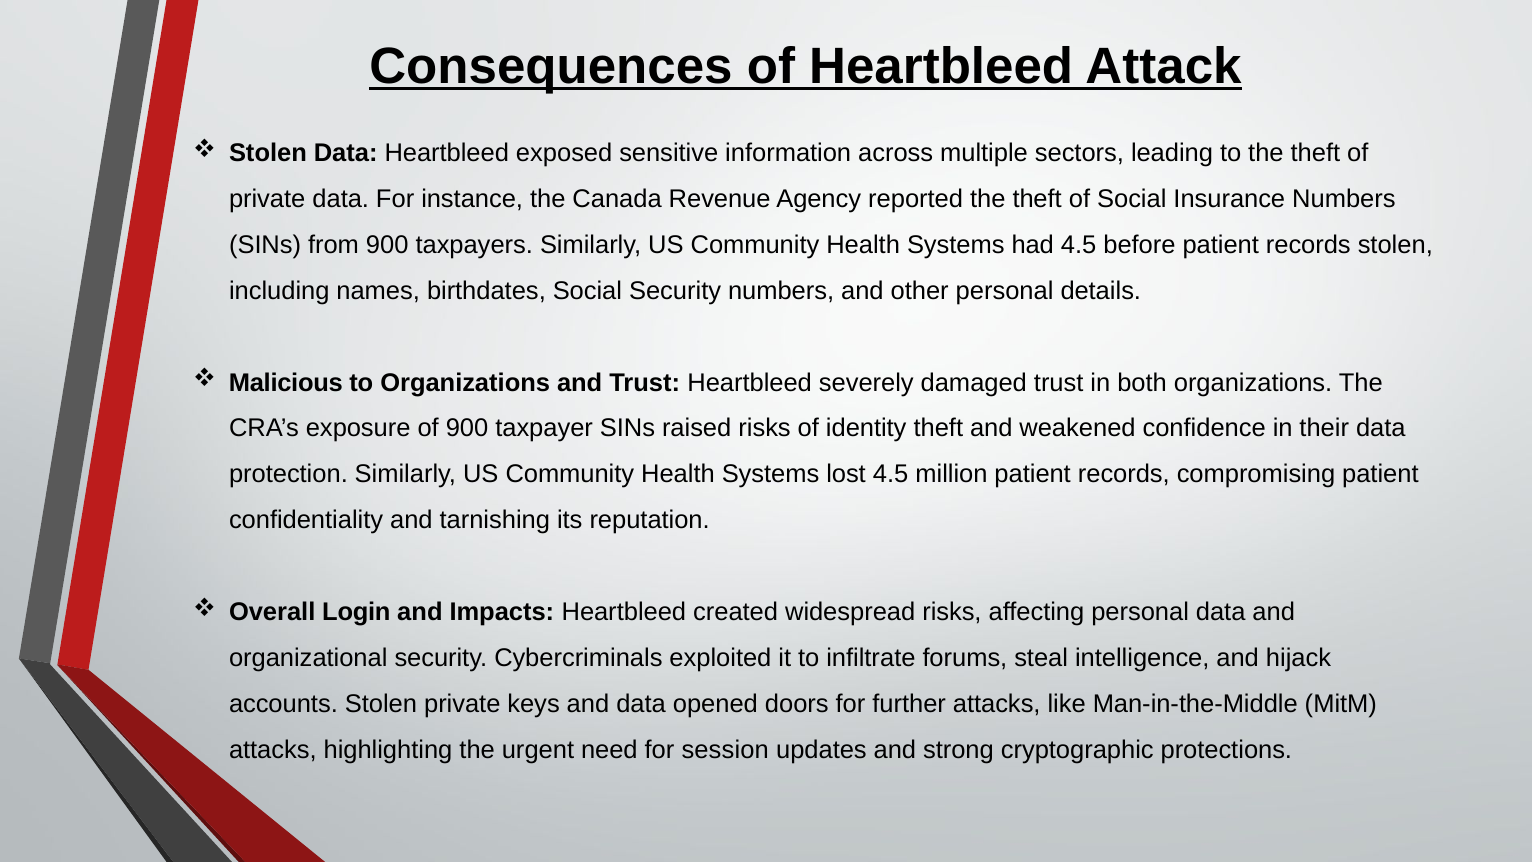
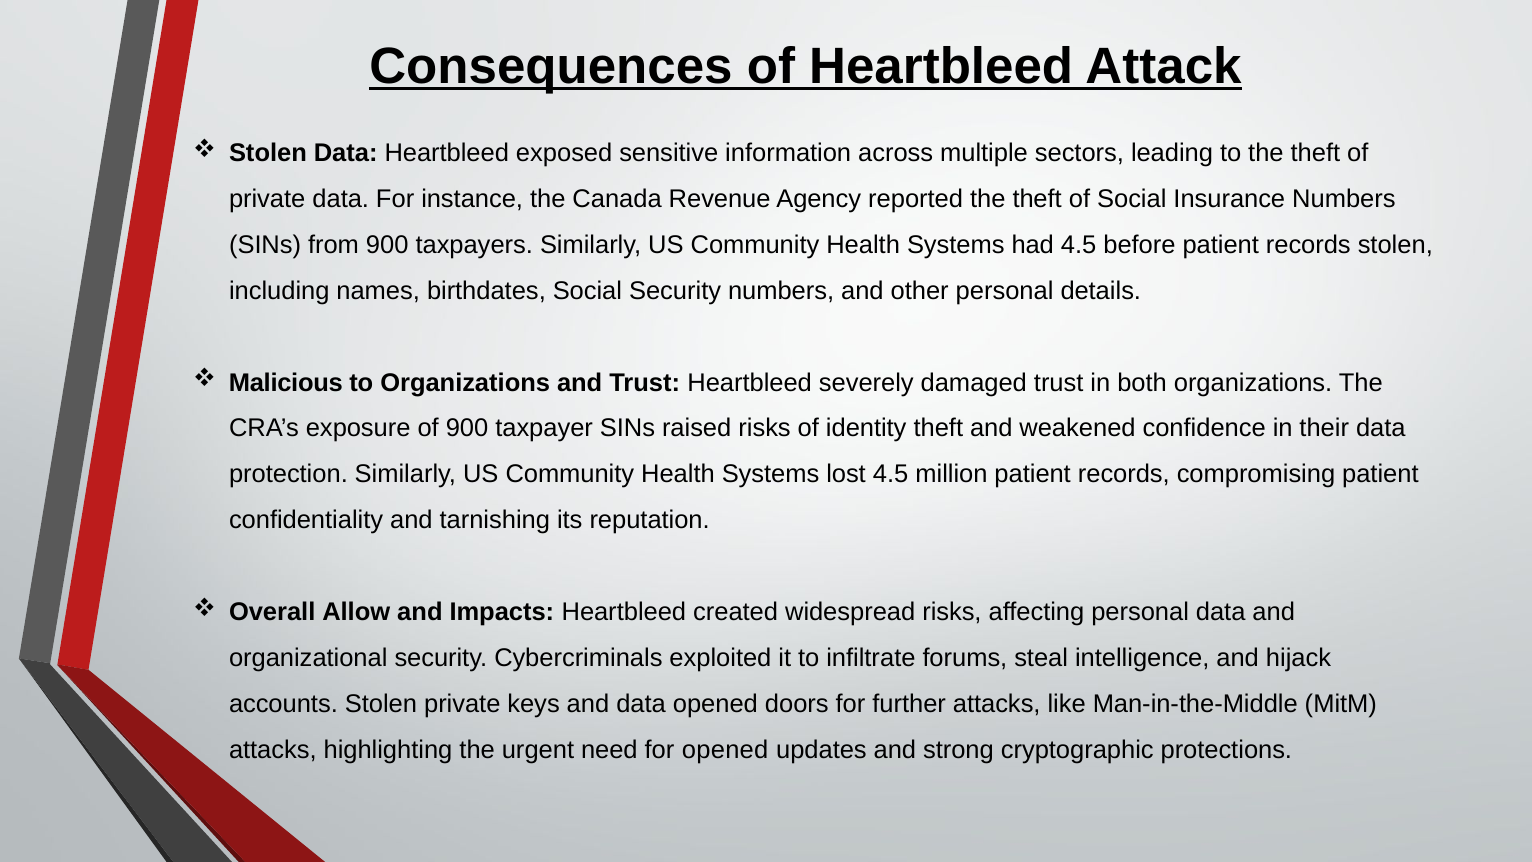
Login: Login -> Allow (356, 612)
for session: session -> opened (725, 750)
